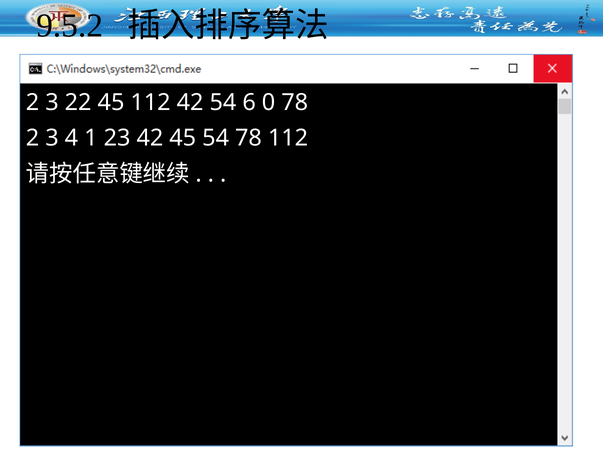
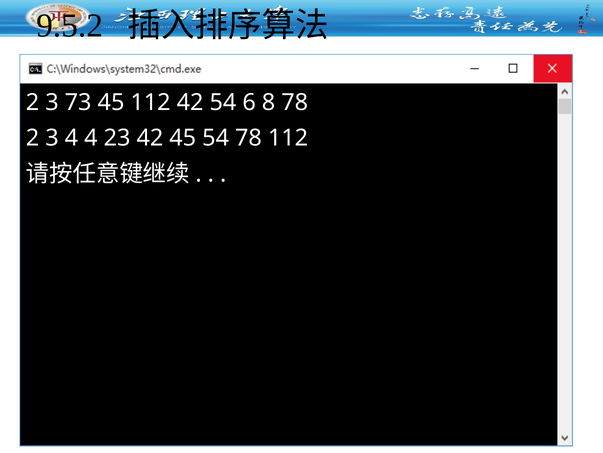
22: 22 -> 73 (78, 102)
0: 0 -> 8 (269, 102)
4 1: 1 -> 4 (91, 138)
